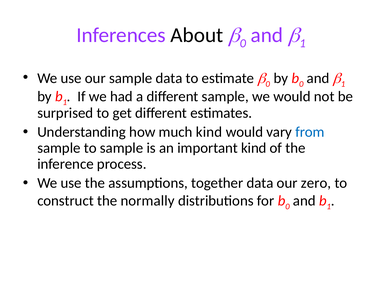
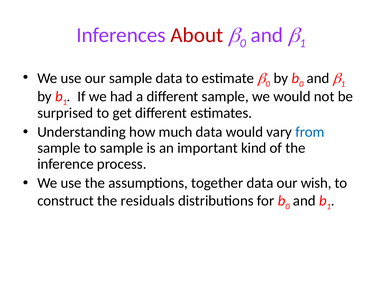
About colour: black -> red (197, 35)
much kind: kind -> data (209, 132)
zero: zero -> wish (316, 183)
normally: normally -> residuals (148, 201)
